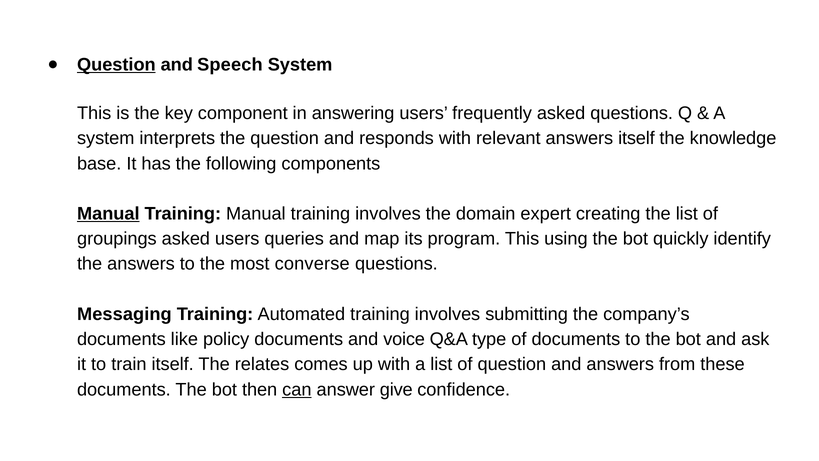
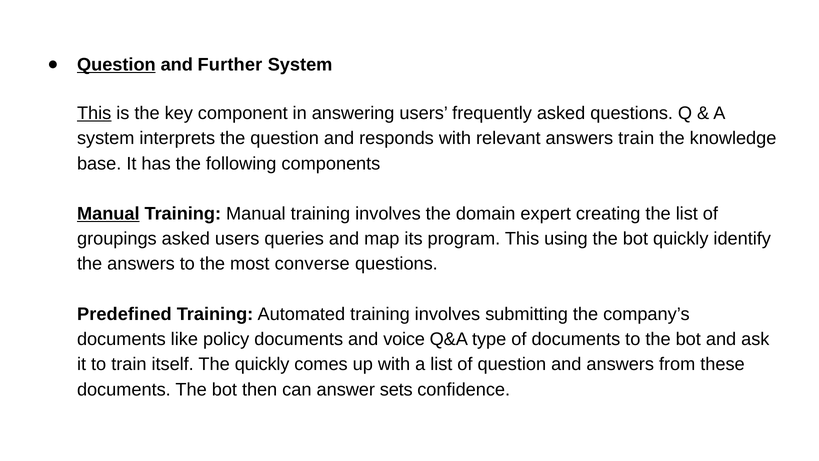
Speech: Speech -> Further (230, 65)
This underline: none -> present (94, 113)
answers itself: itself -> train (636, 138)
Messaging: Messaging -> Predefined (124, 314)
The relates: relates -> quickly (262, 364)
can underline: present -> none (297, 389)
give: give -> sets (396, 389)
